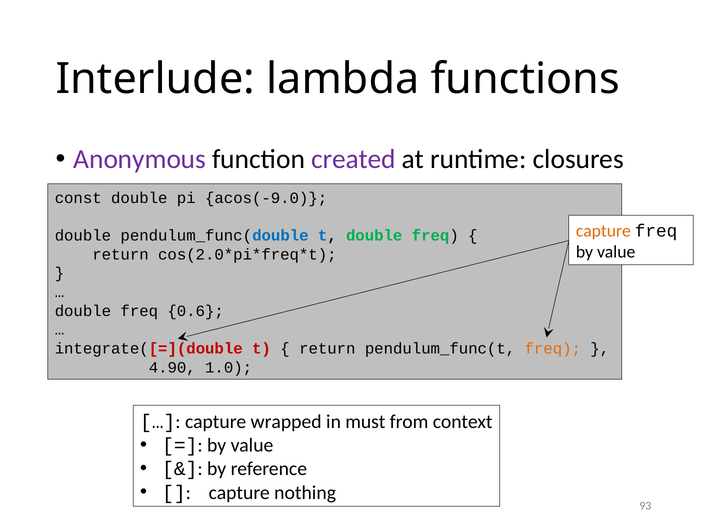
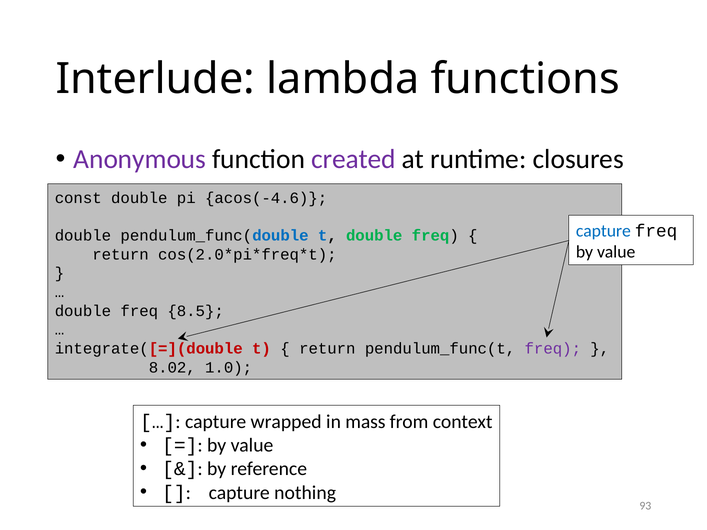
acos(-9.0: acos(-9.0 -> acos(-4.6 (266, 198)
capture colour: orange -> blue (603, 231)
0.6: 0.6 -> 8.5 (196, 311)
freq colour: orange -> purple (553, 349)
4.90: 4.90 -> 8.02 (172, 368)
must: must -> mass (365, 422)
